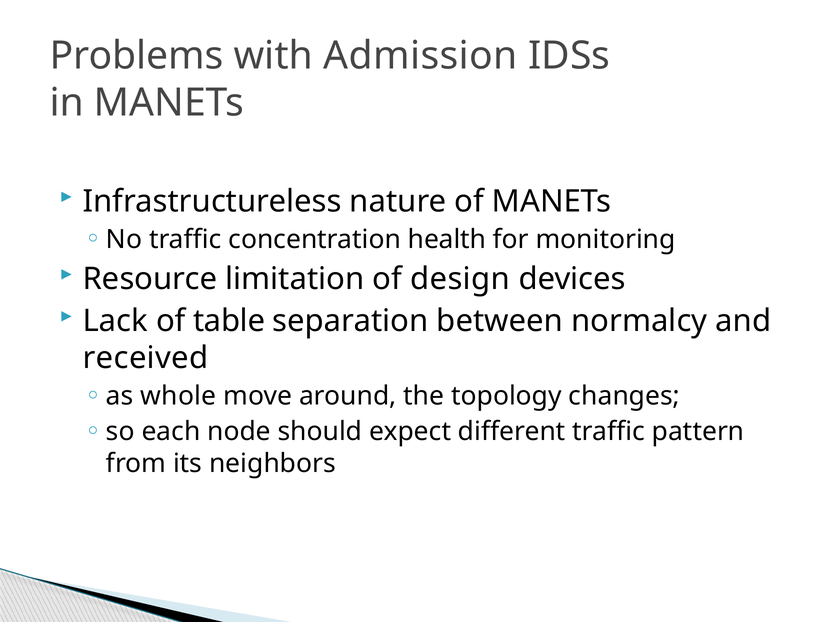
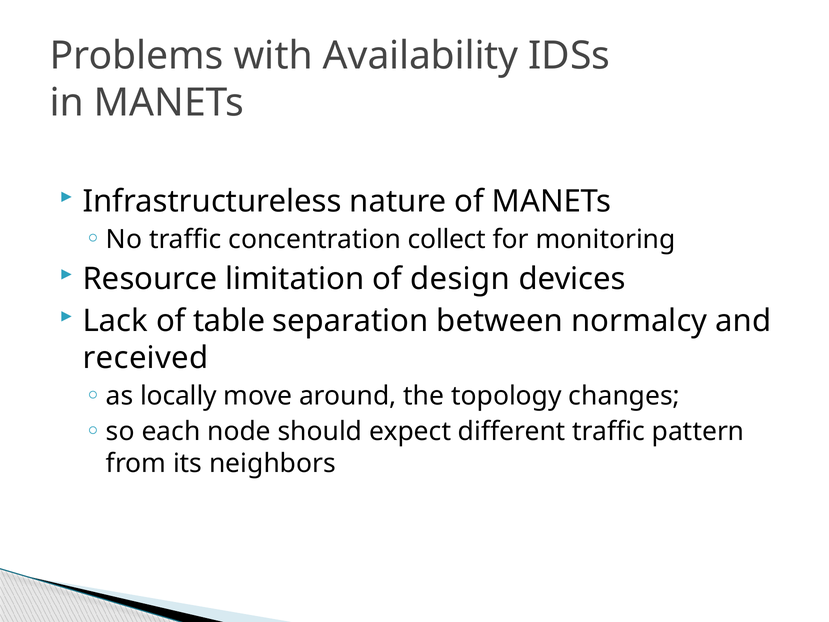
Admission: Admission -> Availability (421, 56)
health: health -> collect (447, 239)
whole: whole -> locally (179, 396)
